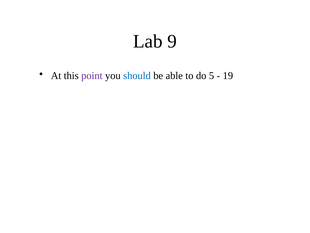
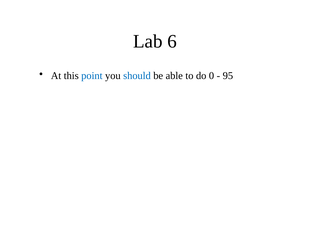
9: 9 -> 6 (172, 41)
point colour: purple -> blue (92, 76)
5: 5 -> 0 (212, 76)
19: 19 -> 95 (228, 76)
